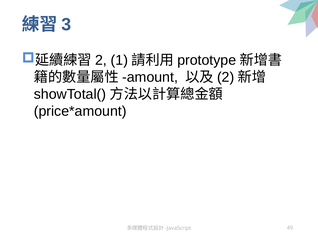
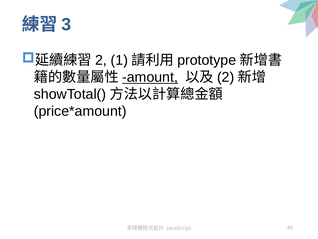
amount underline: none -> present (150, 77)
